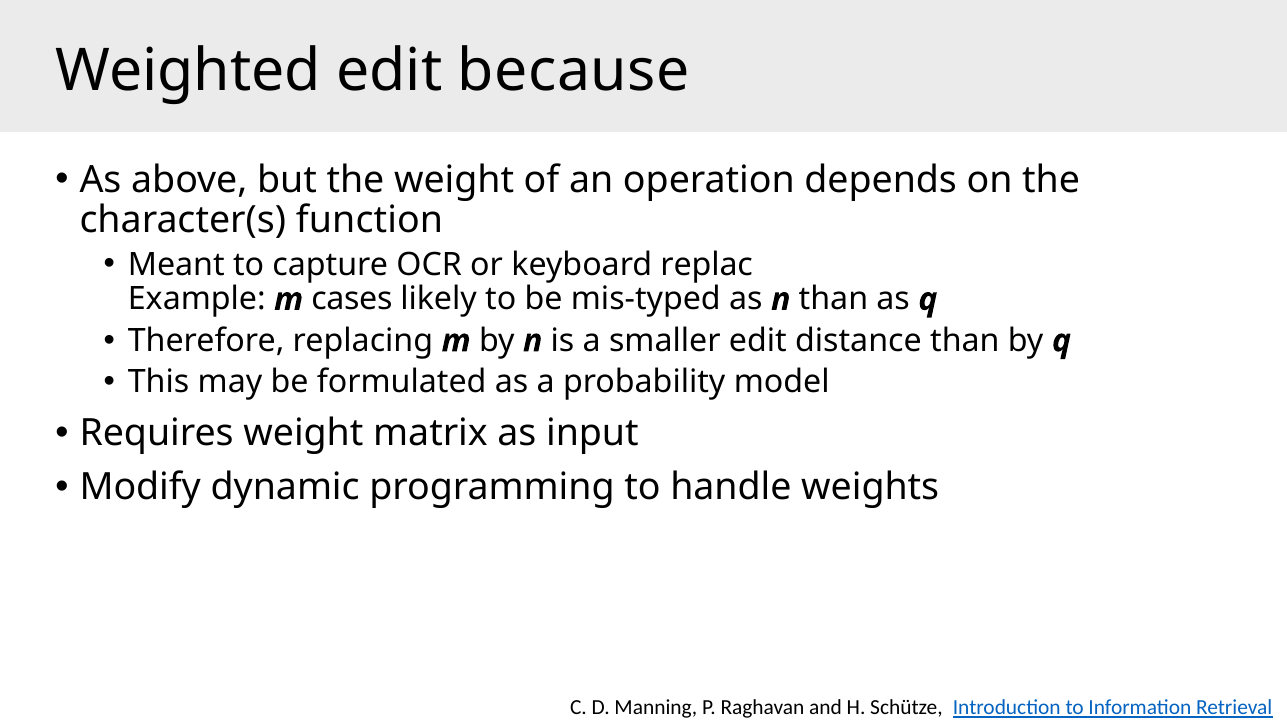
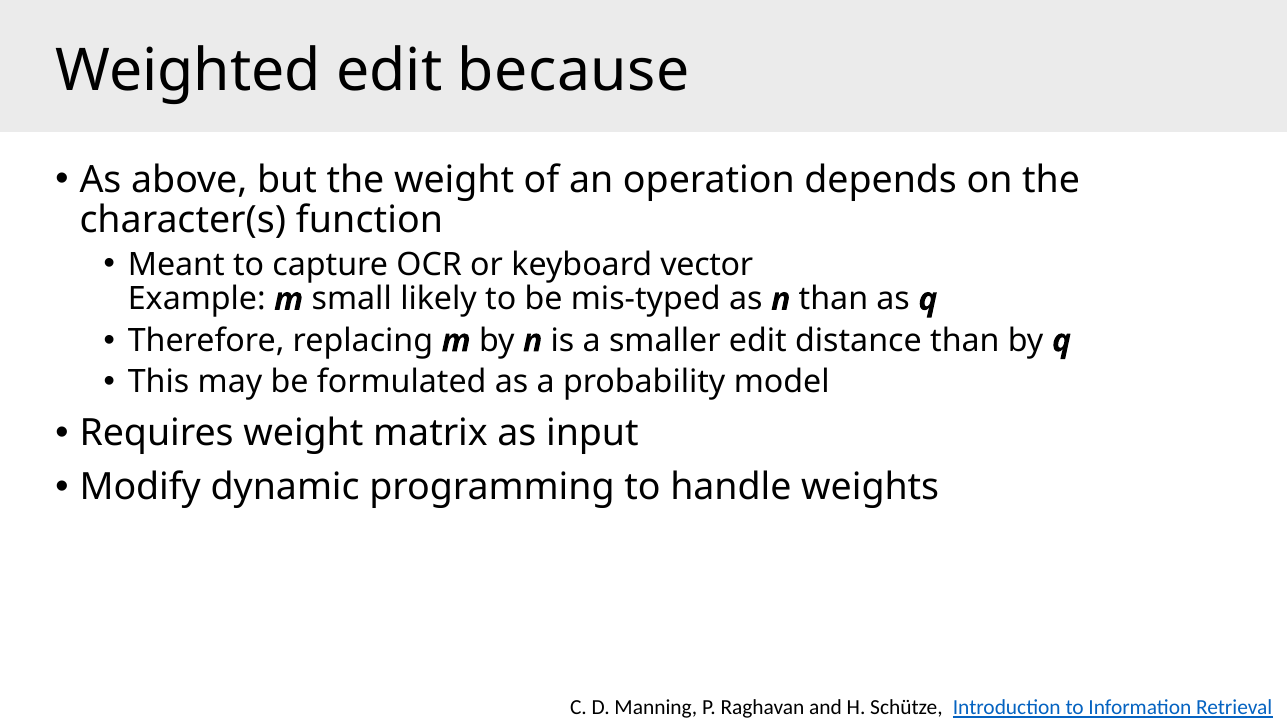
replac: replac -> vector (707, 265)
cases: cases -> small (352, 299)
